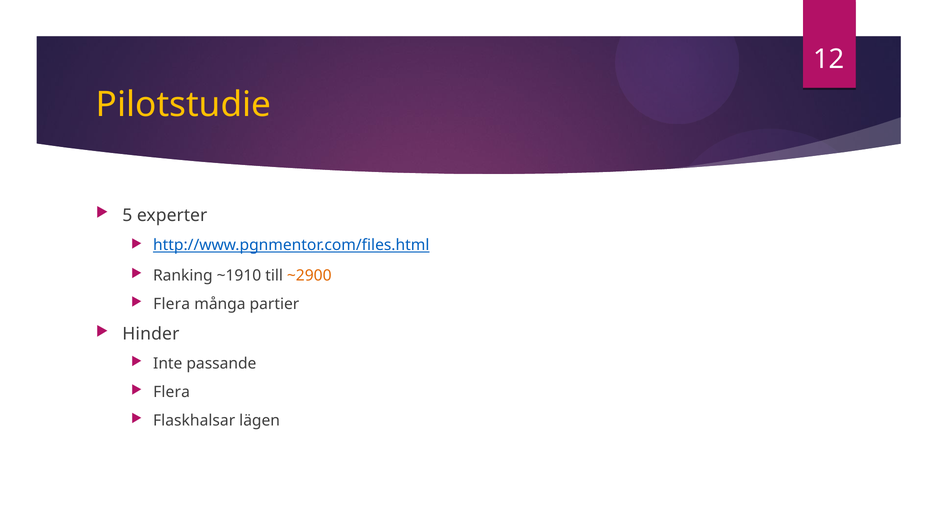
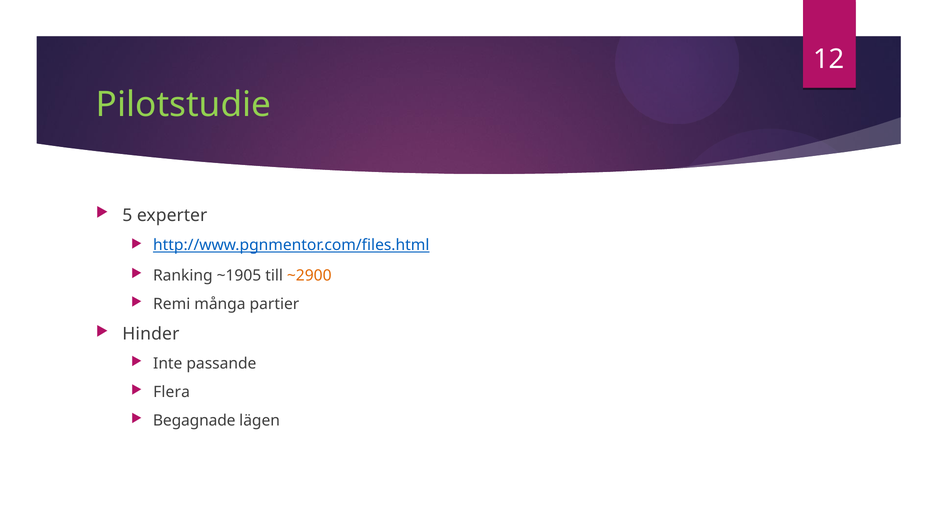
Pilotstudie colour: yellow -> light green (183, 105)
~1910: ~1910 -> ~1905 (239, 276)
Flera: Flera -> Remi (172, 305)
Flaskhalsar: Flaskhalsar -> Begagnade (194, 421)
